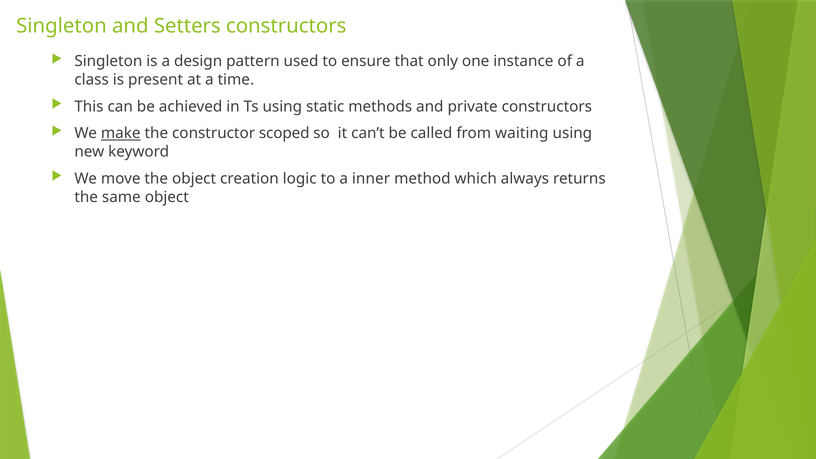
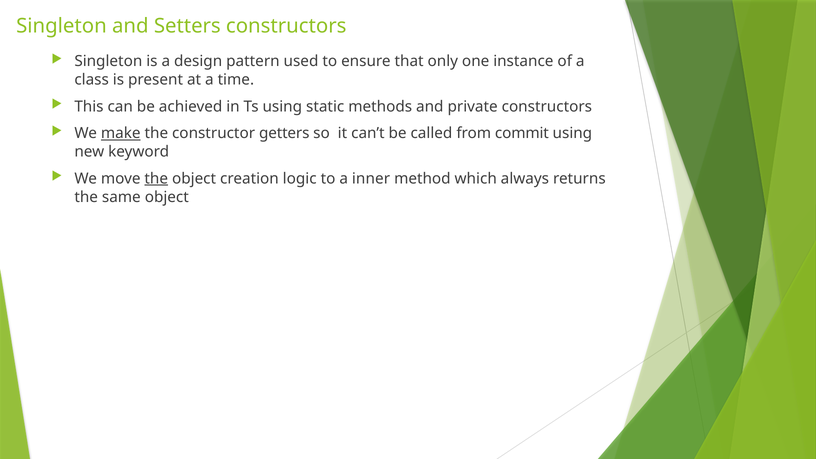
scoped: scoped -> getters (284, 133)
waiting: waiting -> commit (522, 133)
the underline: none -> present (156, 179)
